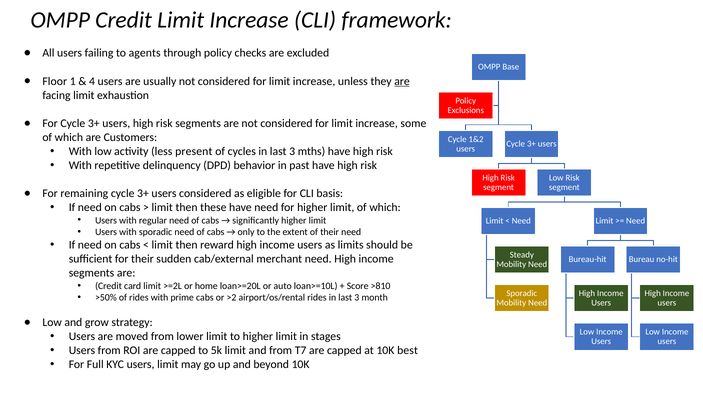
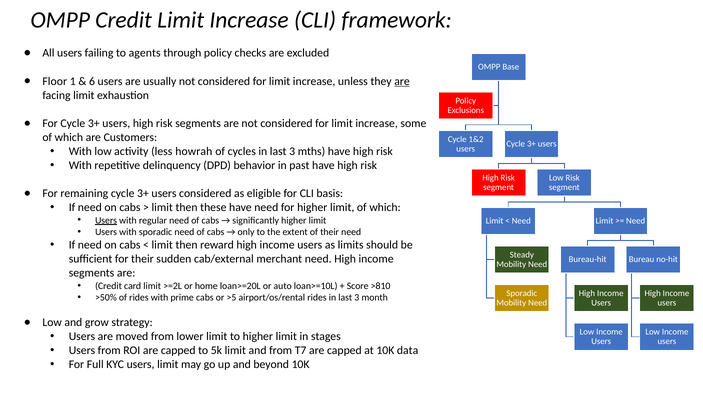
4: 4 -> 6 (92, 81)
present: present -> howrah (194, 152)
Users underline: none -> present (106, 221)
>2: >2 -> >5 (231, 298)
best: best -> data (408, 351)
